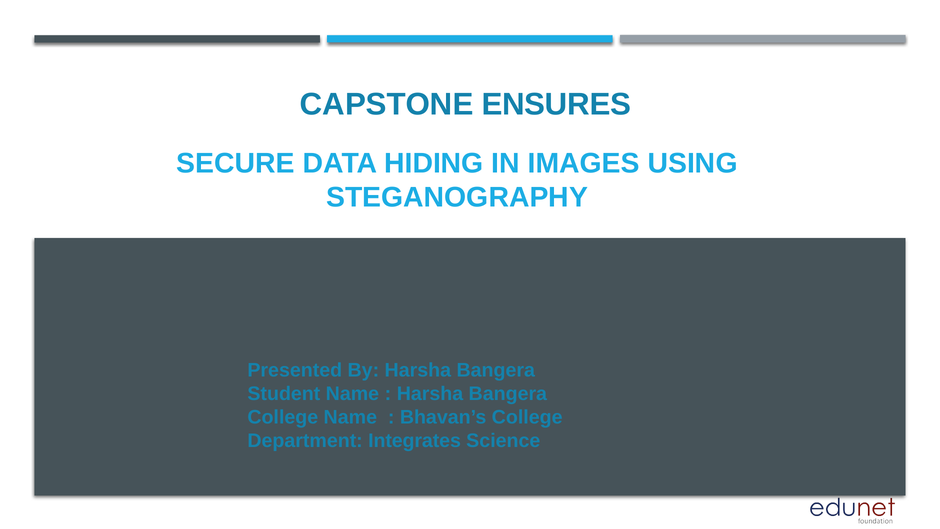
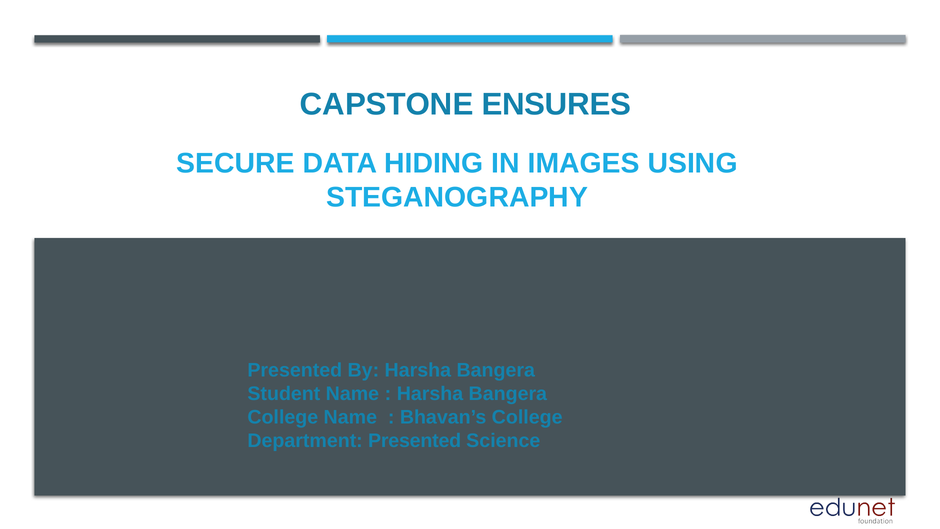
Department Integrates: Integrates -> Presented (415, 441)
